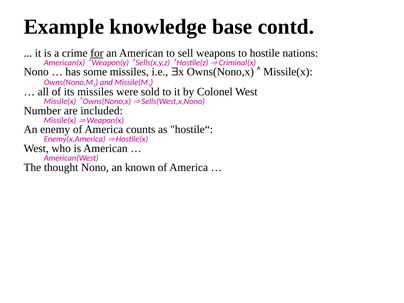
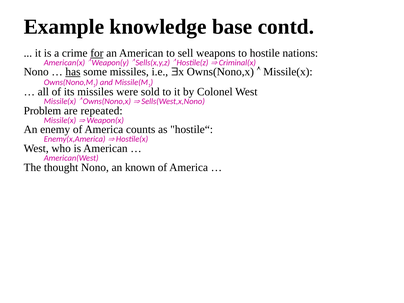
has underline: none -> present (73, 72)
Number: Number -> Problem (42, 111)
included: included -> repeated (102, 111)
